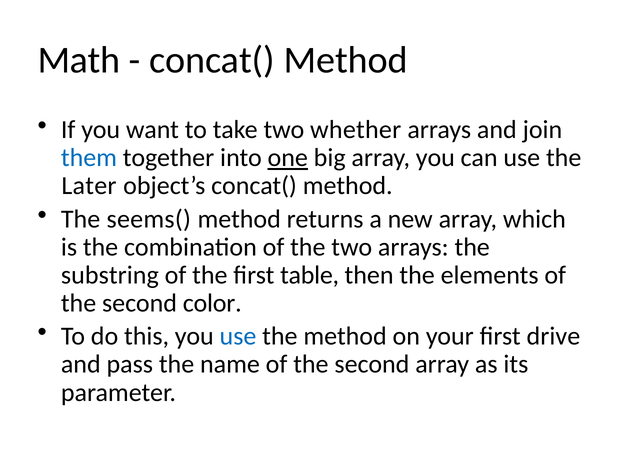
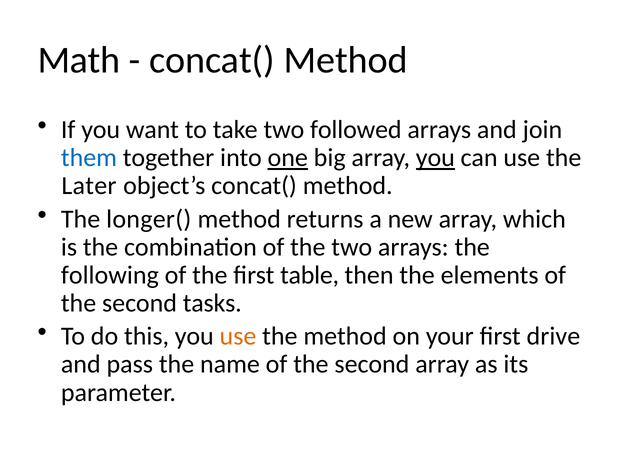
whether: whether -> followed (356, 130)
you underline: none -> present (435, 158)
seems(: seems( -> longer( (149, 219)
substring: substring -> following (110, 276)
color: color -> tasks (212, 304)
use colour: blue -> orange (238, 337)
